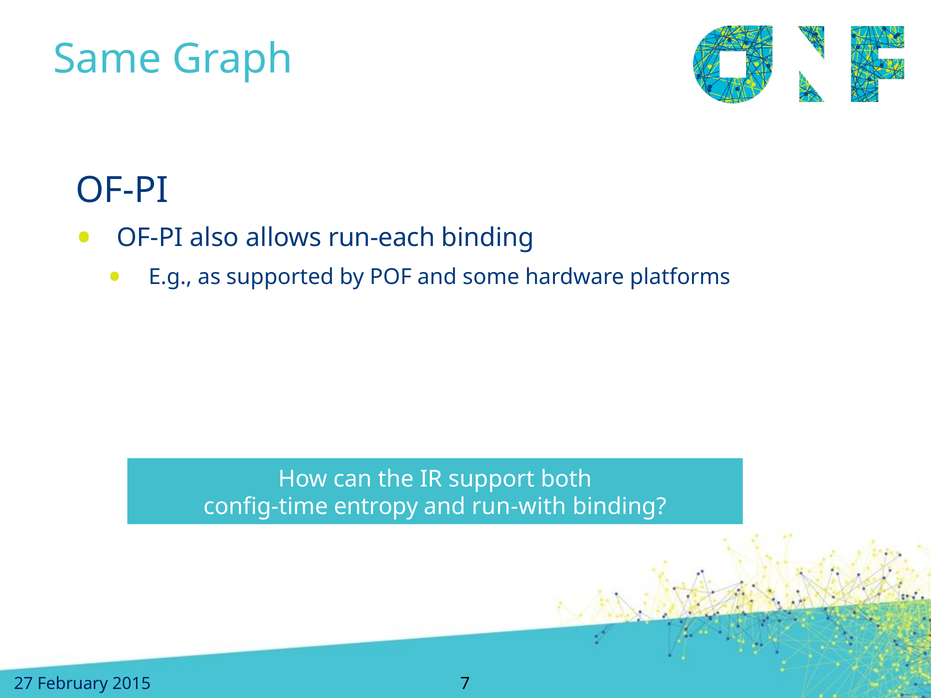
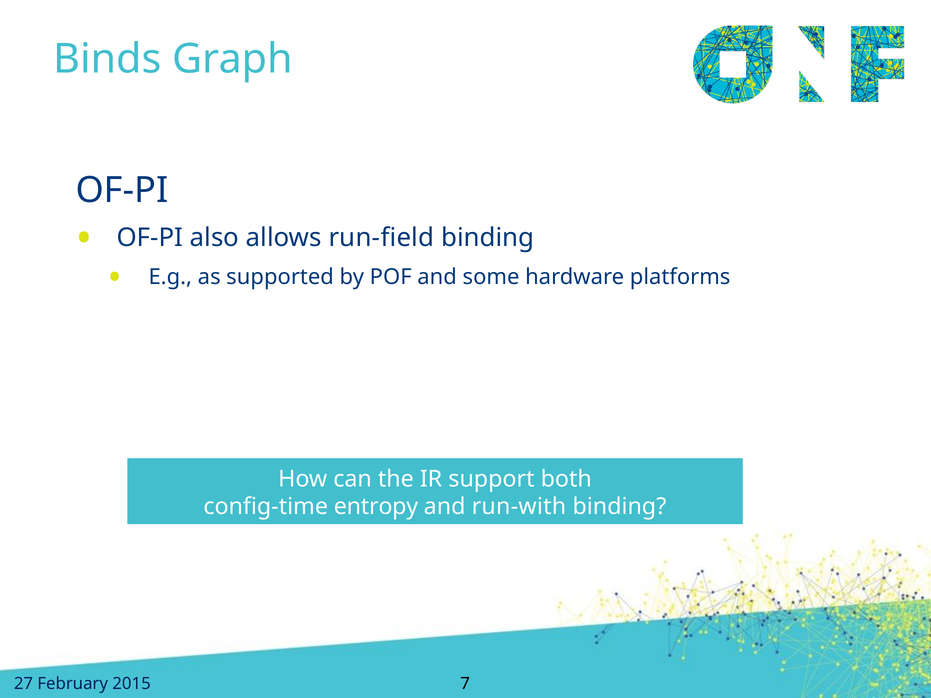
Same: Same -> Binds (107, 59)
run-each: run-each -> run-field (381, 238)
